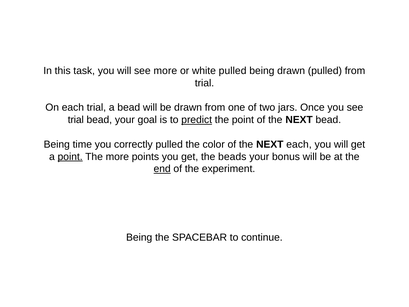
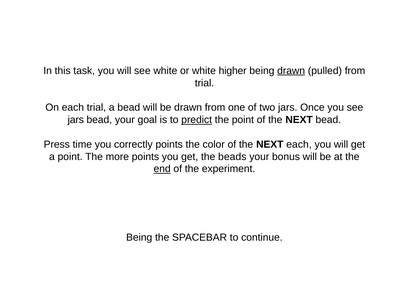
see more: more -> white (165, 71)
white pulled: pulled -> higher (233, 71)
drawn underline: none -> present (291, 71)
trial: trial -> jars (76, 120)
Being: Being -> Press (57, 144)
correctly pulled: pulled -> points (169, 144)
point underline: present -> none (70, 157)
